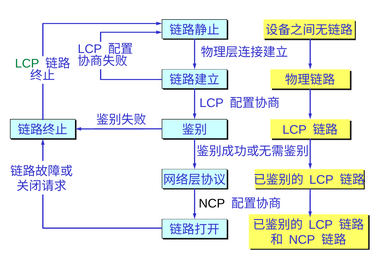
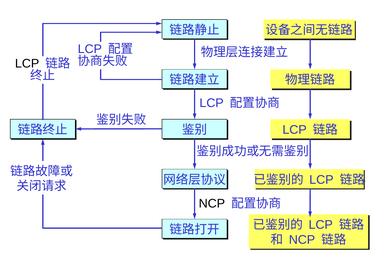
LCP colour: green -> black (27, 64)
